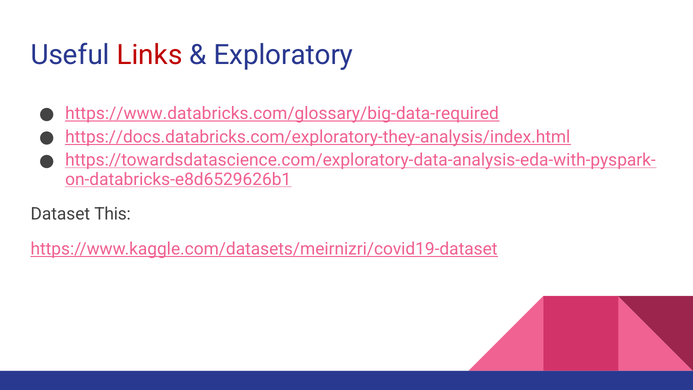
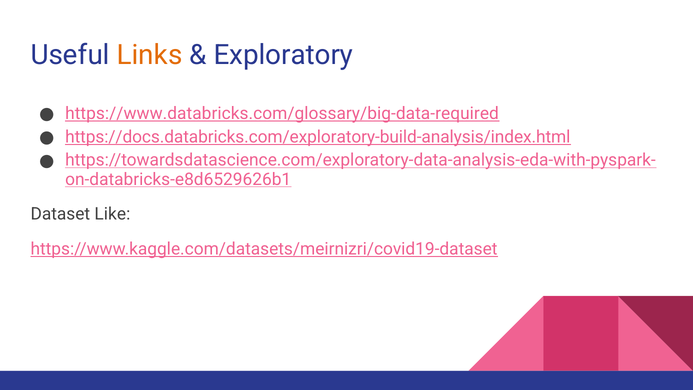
Links colour: red -> orange (150, 55)
https://docs.databricks.com/exploratory-they-analysis/index.html: https://docs.databricks.com/exploratory-they-analysis/index.html -> https://docs.databricks.com/exploratory-build-analysis/index.html (318, 137)
This: This -> Like (112, 214)
